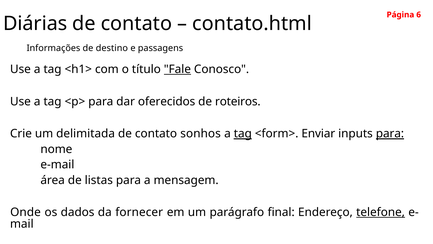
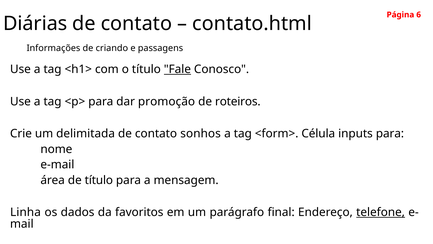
destino: destino -> criando (112, 48)
oferecidos: oferecidos -> promoção (167, 101)
tag underline: present -> none (243, 134)
Enviar: Enviar -> Célula (318, 134)
para underline: present -> none (390, 134)
de listas: listas -> título (99, 180)
Onde: Onde -> Linha (25, 212)
fornecer: fornecer -> favoritos (139, 212)
